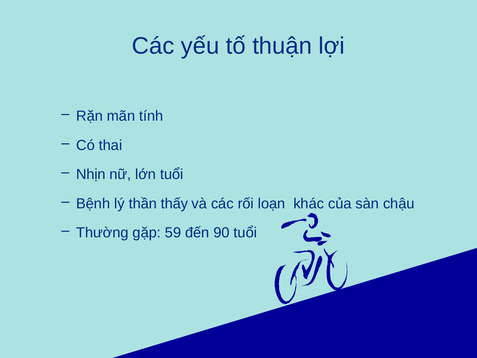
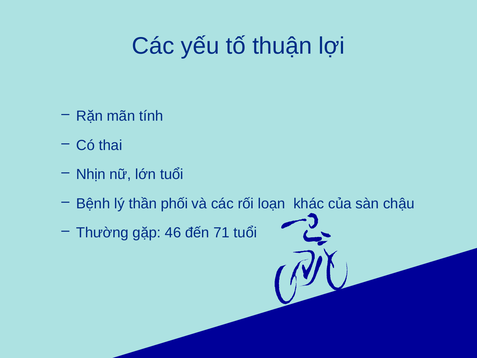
thấy: thấy -> phối (174, 203)
59: 59 -> 46 (173, 233)
90: 90 -> 71 (222, 233)
